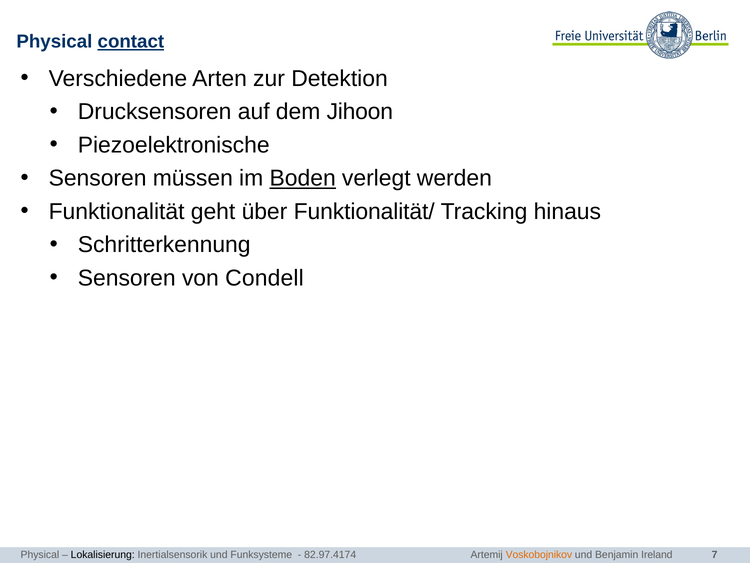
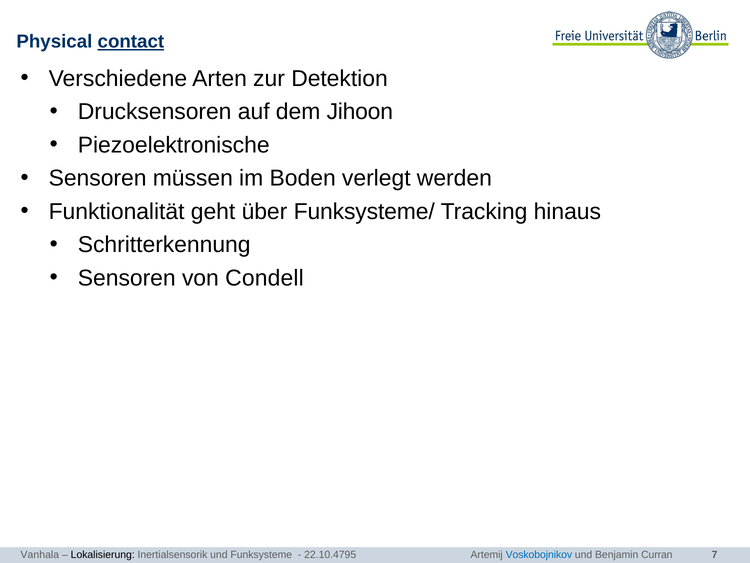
Boden underline: present -> none (303, 178)
Funktionalität/: Funktionalität/ -> Funksysteme/ (364, 211)
Physical: Physical -> Vanhala (40, 554)
82.97.4174: 82.97.4174 -> 22.10.4795 (330, 554)
Voskobojnikov colour: orange -> blue (539, 554)
Ireland: Ireland -> Curran (657, 554)
